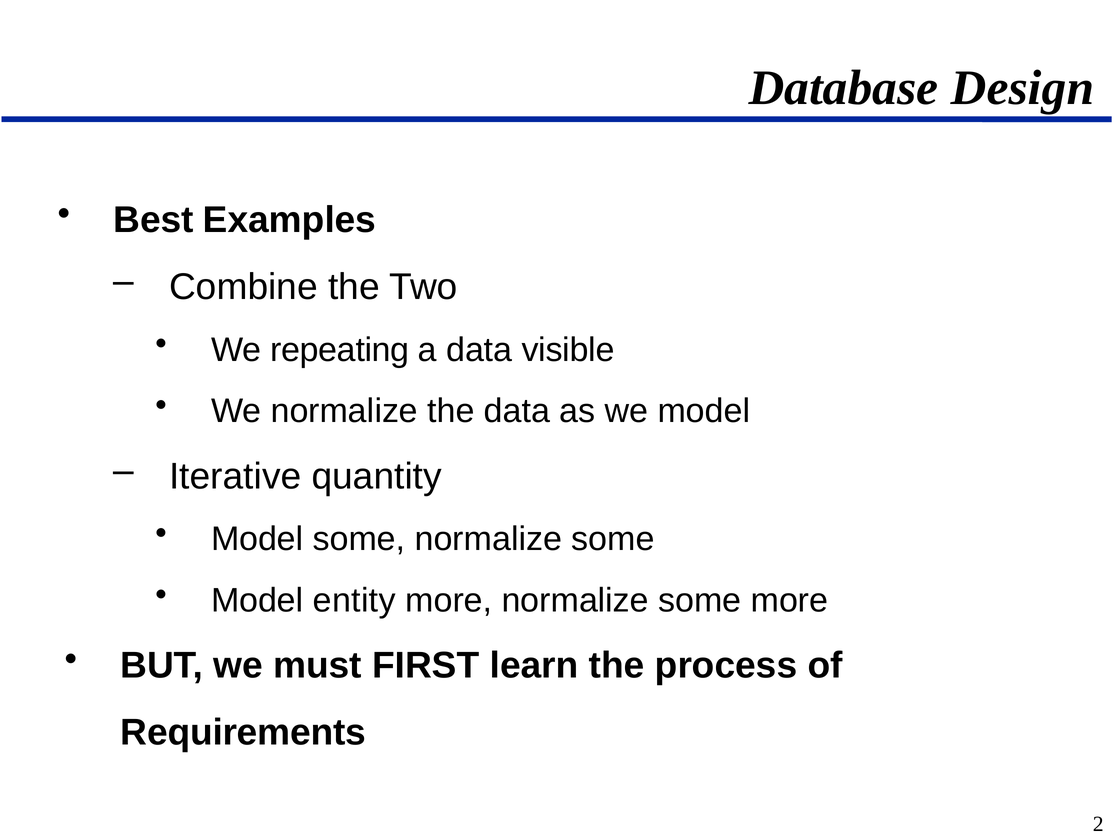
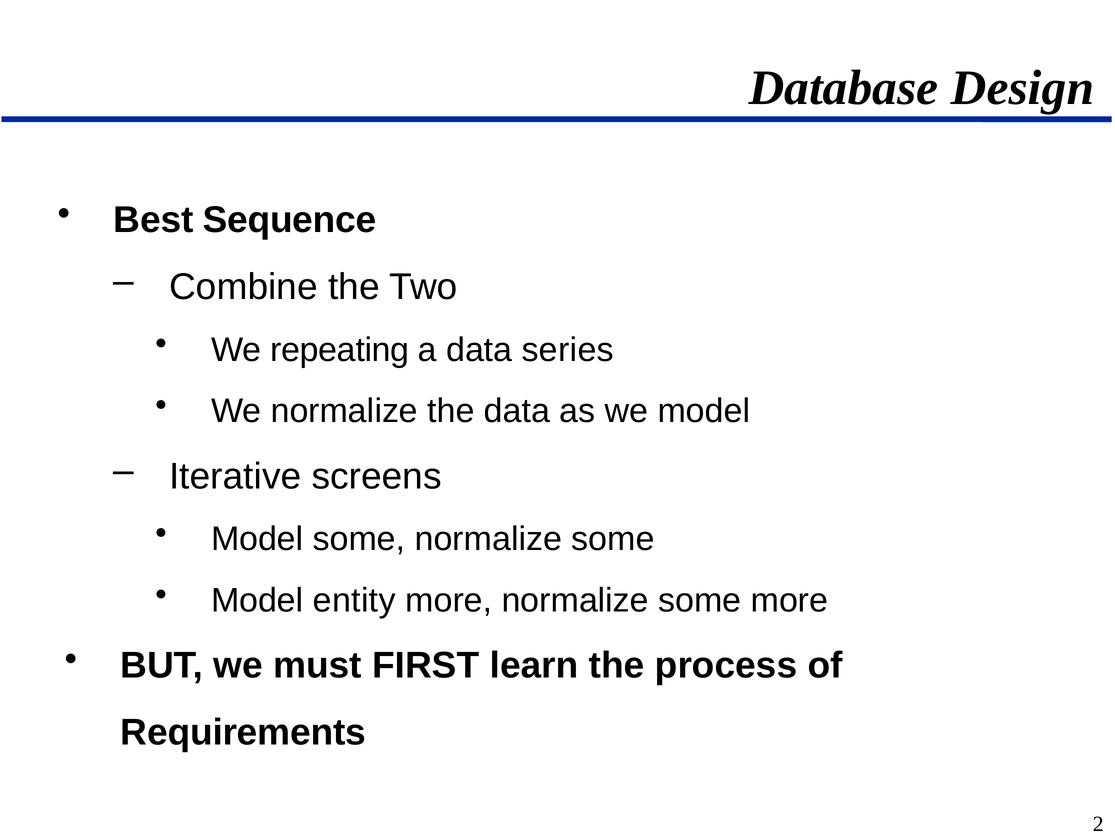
Examples: Examples -> Sequence (290, 220)
visible: visible -> series (568, 350)
quantity: quantity -> screens (377, 476)
